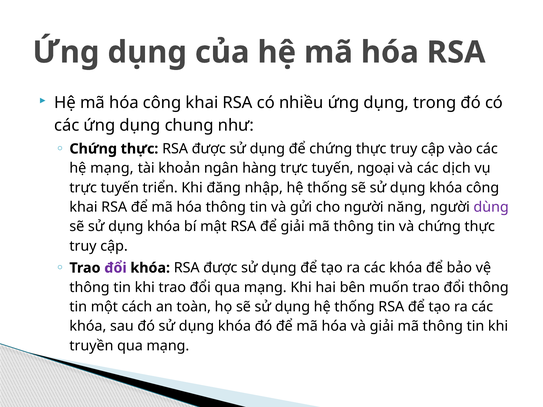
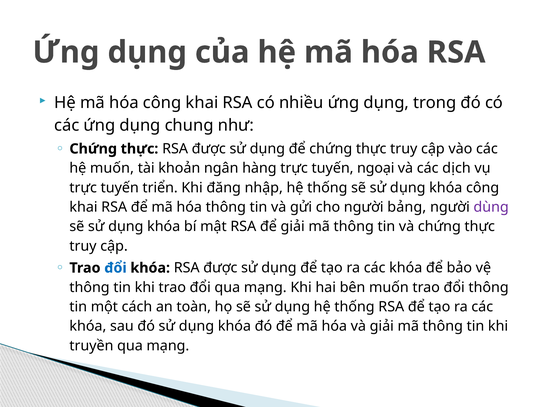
hệ mạng: mạng -> muốn (112, 168)
năng: năng -> bảng (407, 207)
đổi colour: purple -> blue (115, 268)
